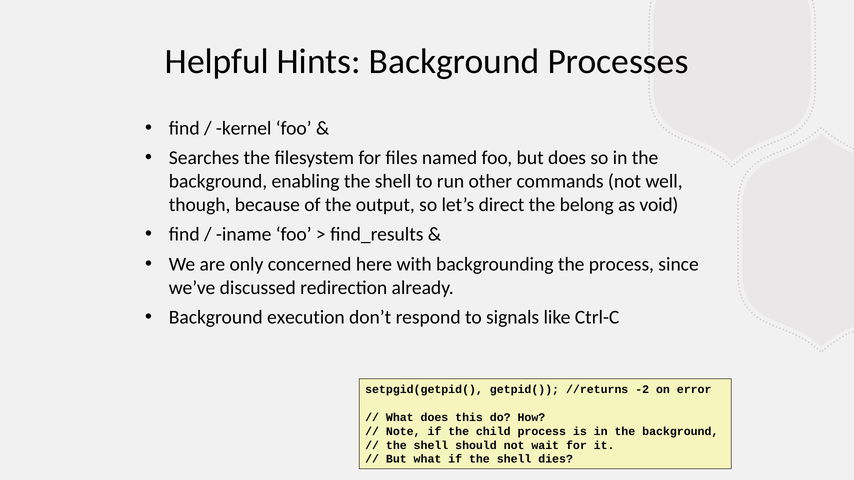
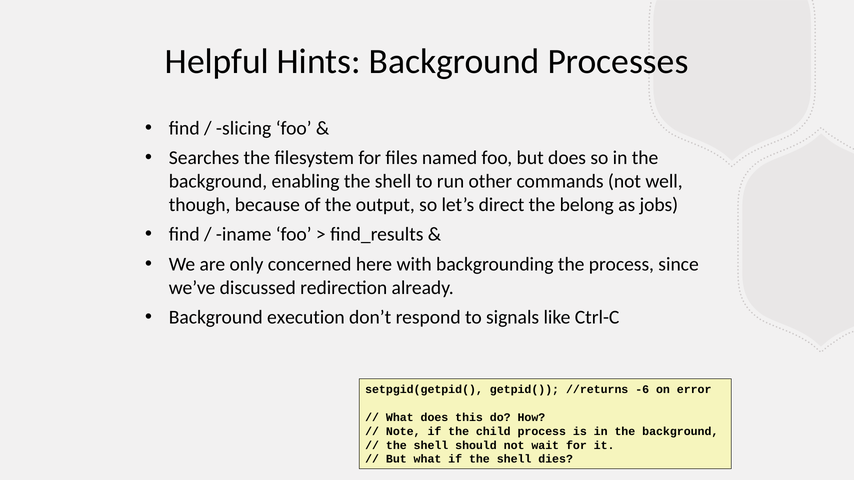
kernel: kernel -> slicing (244, 128)
void: void -> jobs (659, 205)
-2: -2 -> -6 (642, 390)
